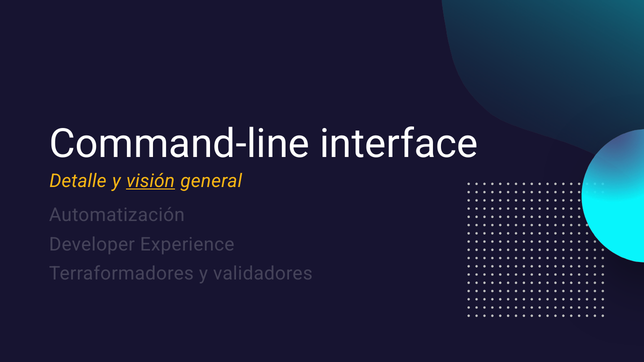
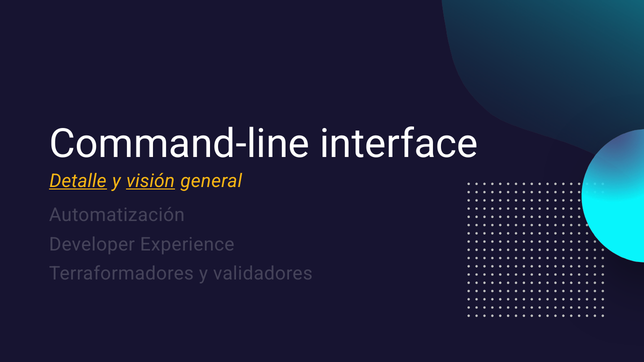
Detalle underline: none -> present (78, 181)
